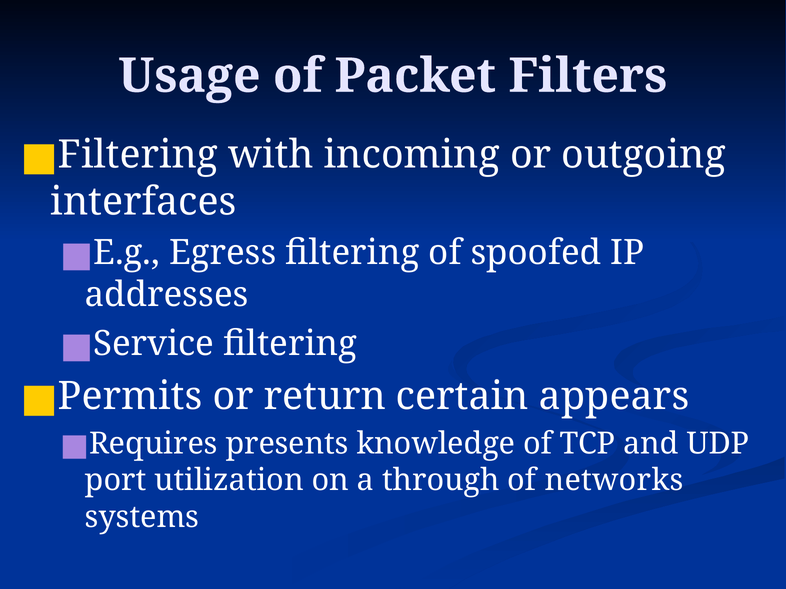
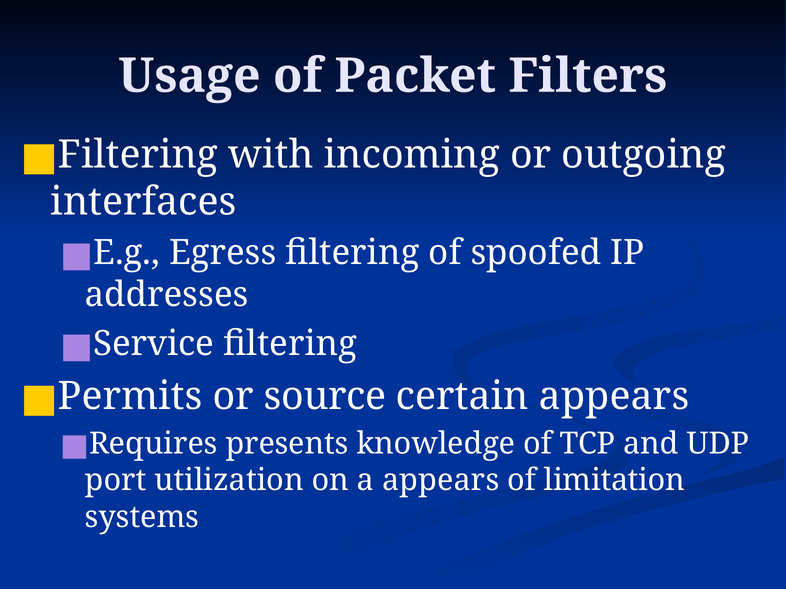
return: return -> source (325, 397)
a through: through -> appears (441, 481)
networks: networks -> limitation (614, 481)
